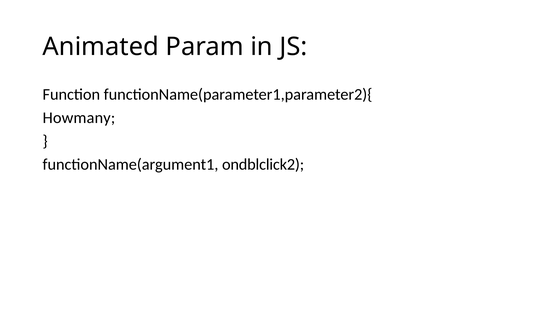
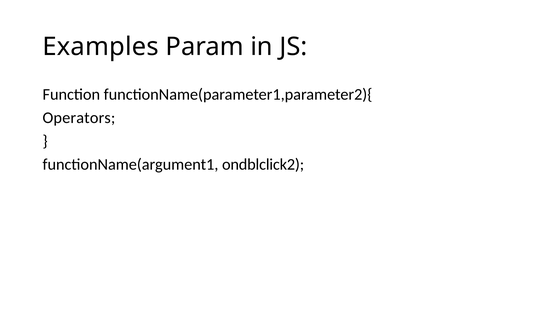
Animated: Animated -> Examples (101, 47)
Howmany: Howmany -> Operators (79, 118)
